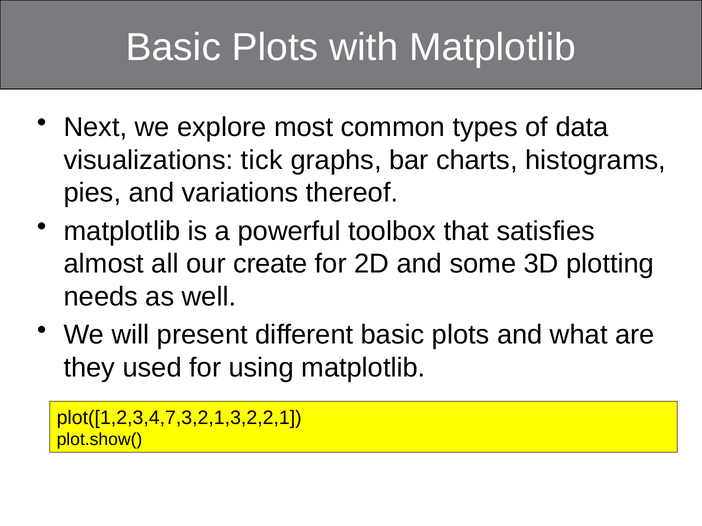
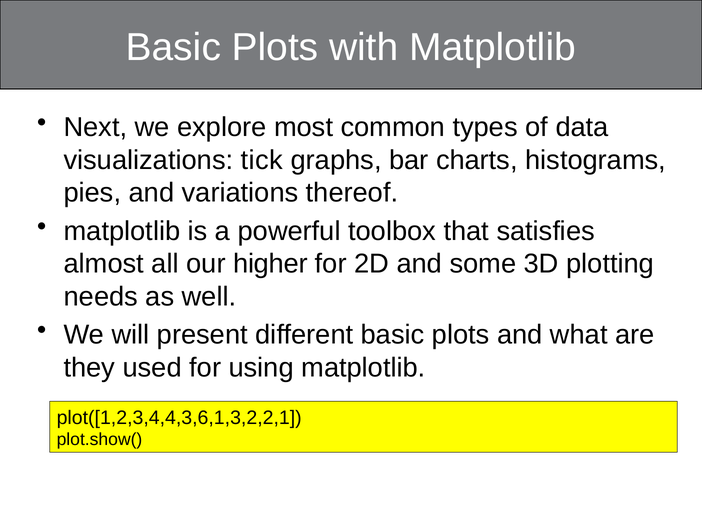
create: create -> higher (270, 264)
plot([1,2,3,4,7,3,2,1,3,2,2,1: plot([1,2,3,4,7,3,2,1,3,2,2,1 -> plot([1,2,3,4,4,3,6,1,3,2,2,1 (179, 418)
